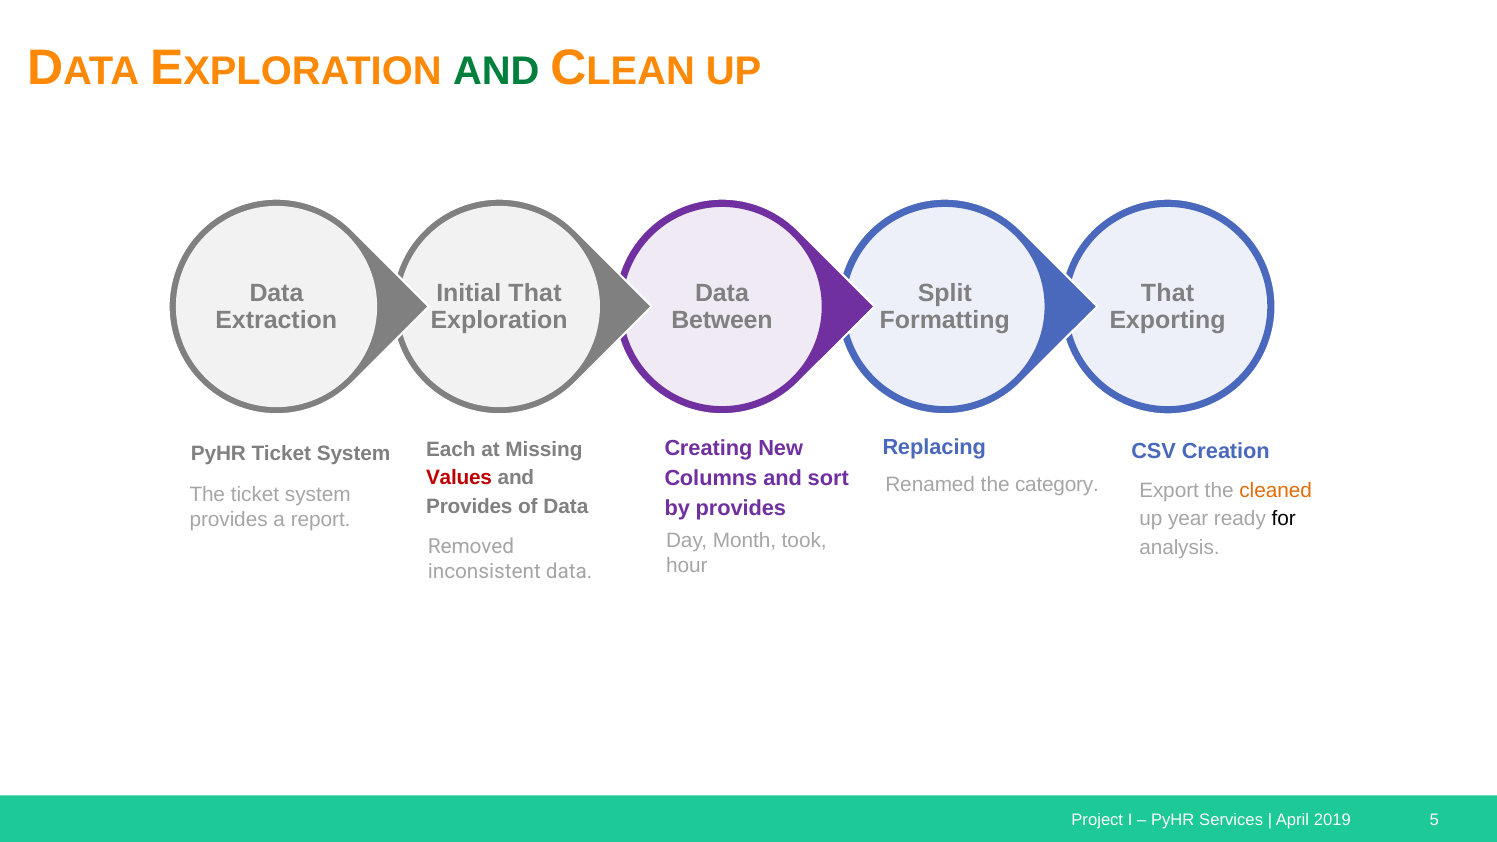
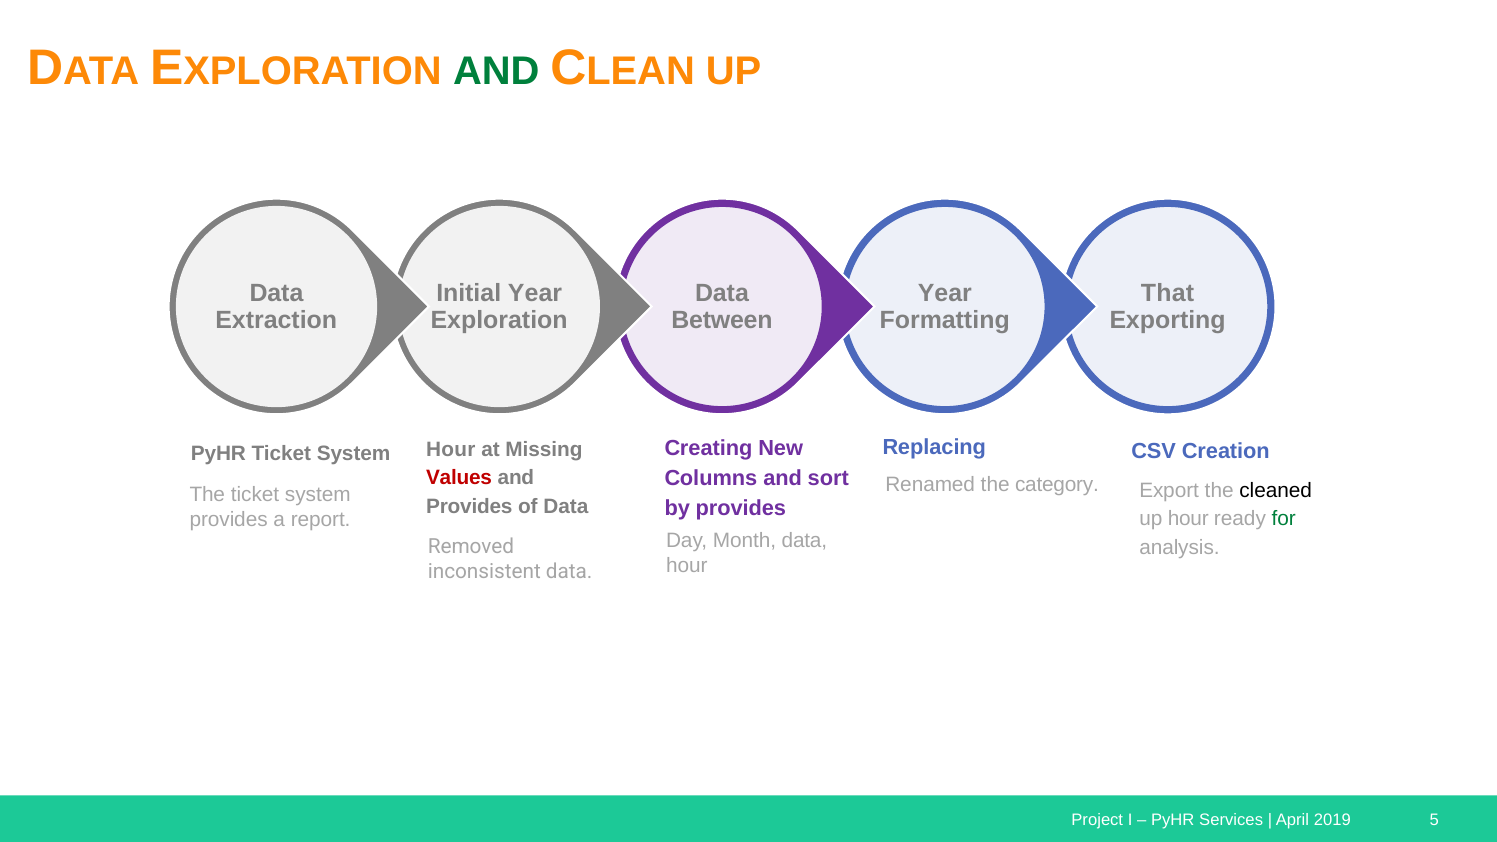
That: That -> Year (535, 293)
Split: Split -> Year (945, 293)
System Each: Each -> Hour (451, 449)
cleaned colour: orange -> black (1276, 490)
up year: year -> hour (1188, 519)
for colour: black -> green (1284, 519)
Month took: took -> data (804, 541)
